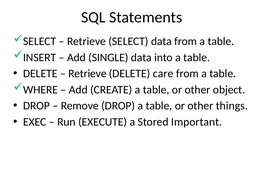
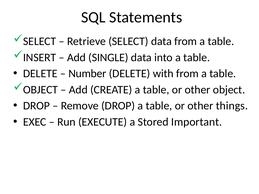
Retrieve: Retrieve -> Number (87, 74)
care: care -> with (163, 74)
WHERE: WHERE -> OBJECT (41, 90)
